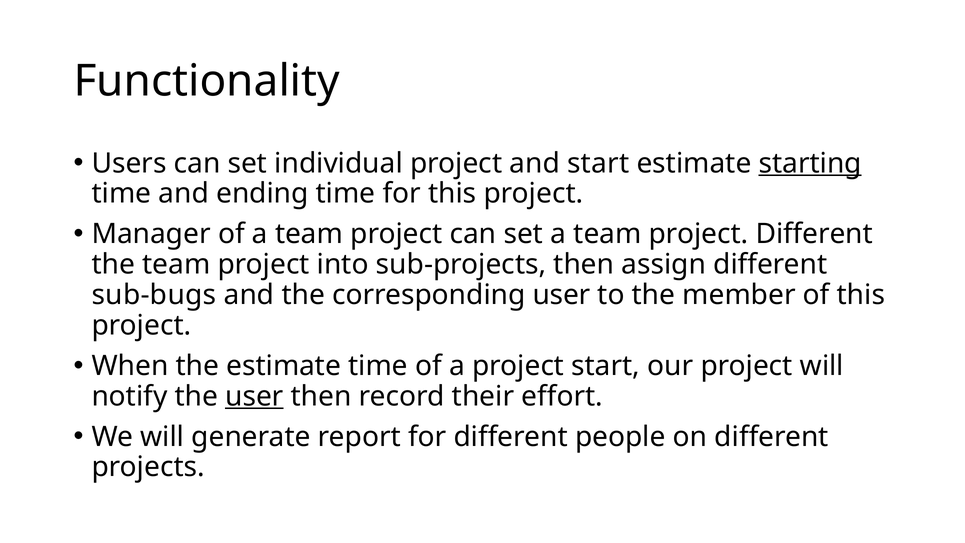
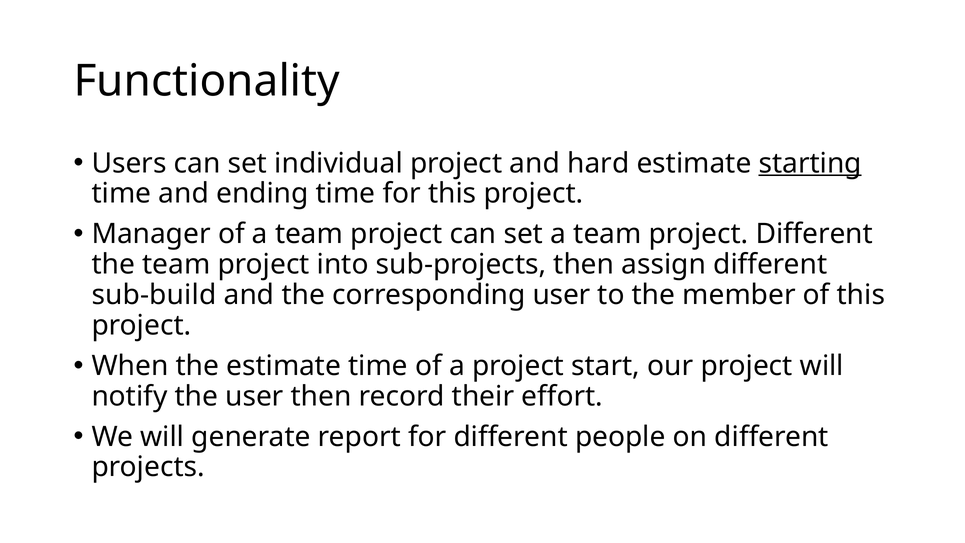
and start: start -> hard (598, 163)
sub-bugs: sub-bugs -> sub-build (154, 295)
user underline: present -> none (254, 396)
